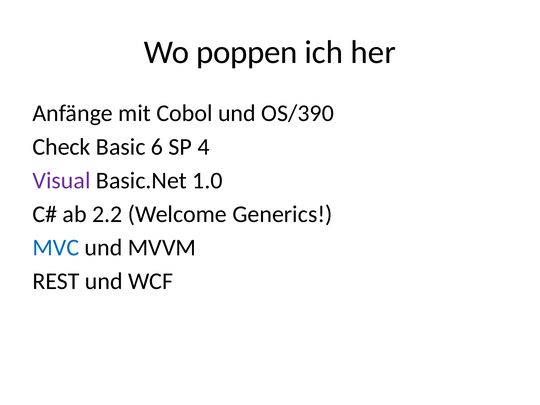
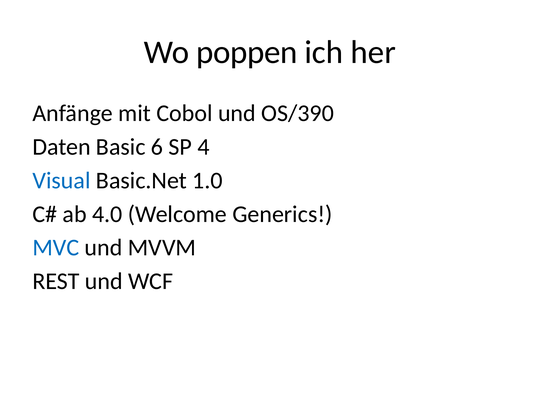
Check: Check -> Daten (62, 147)
Visual colour: purple -> blue (61, 181)
2.2: 2.2 -> 4.0 (107, 214)
